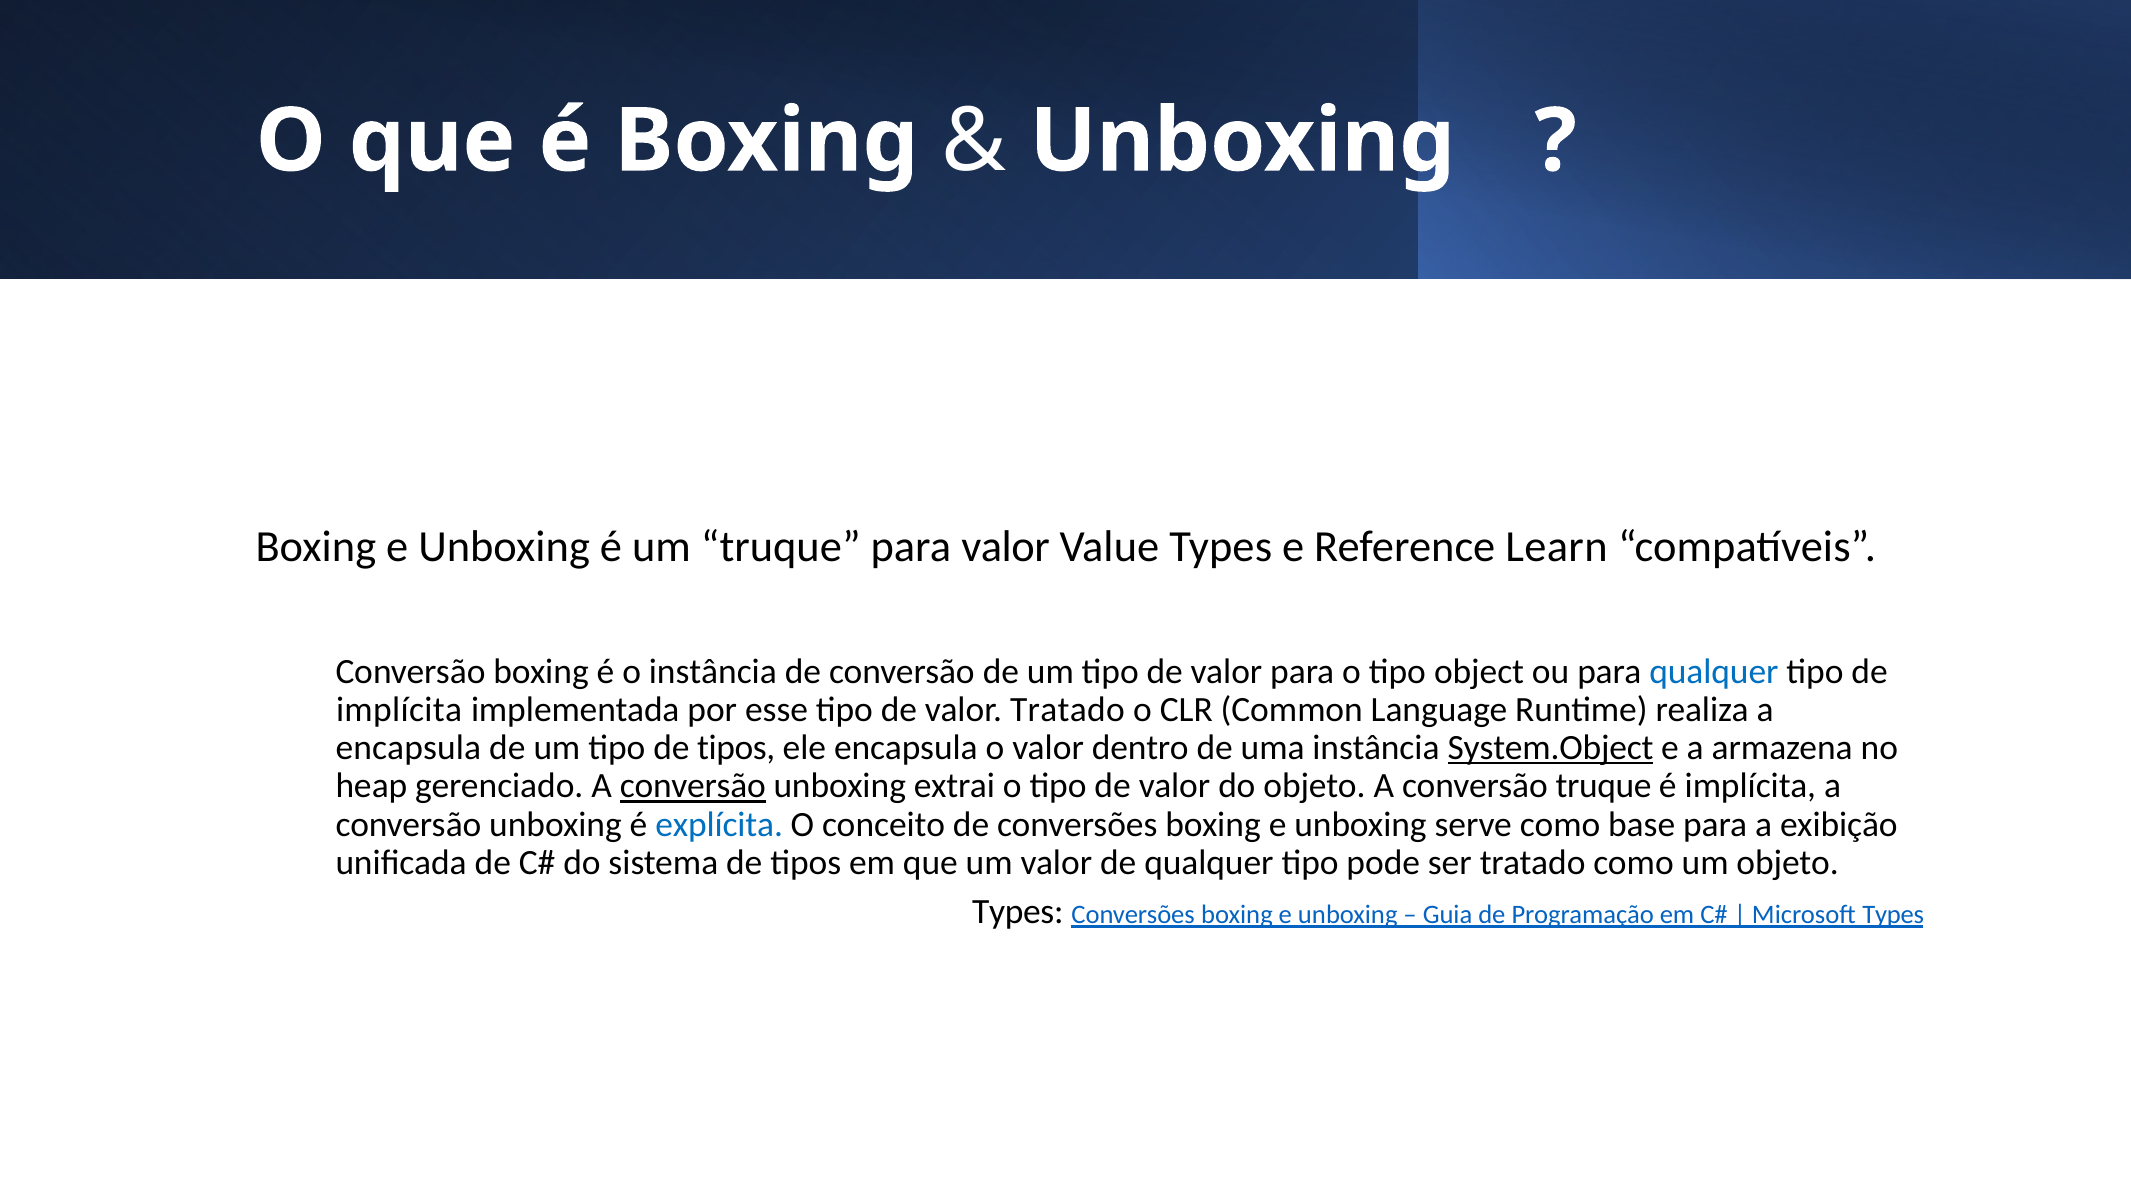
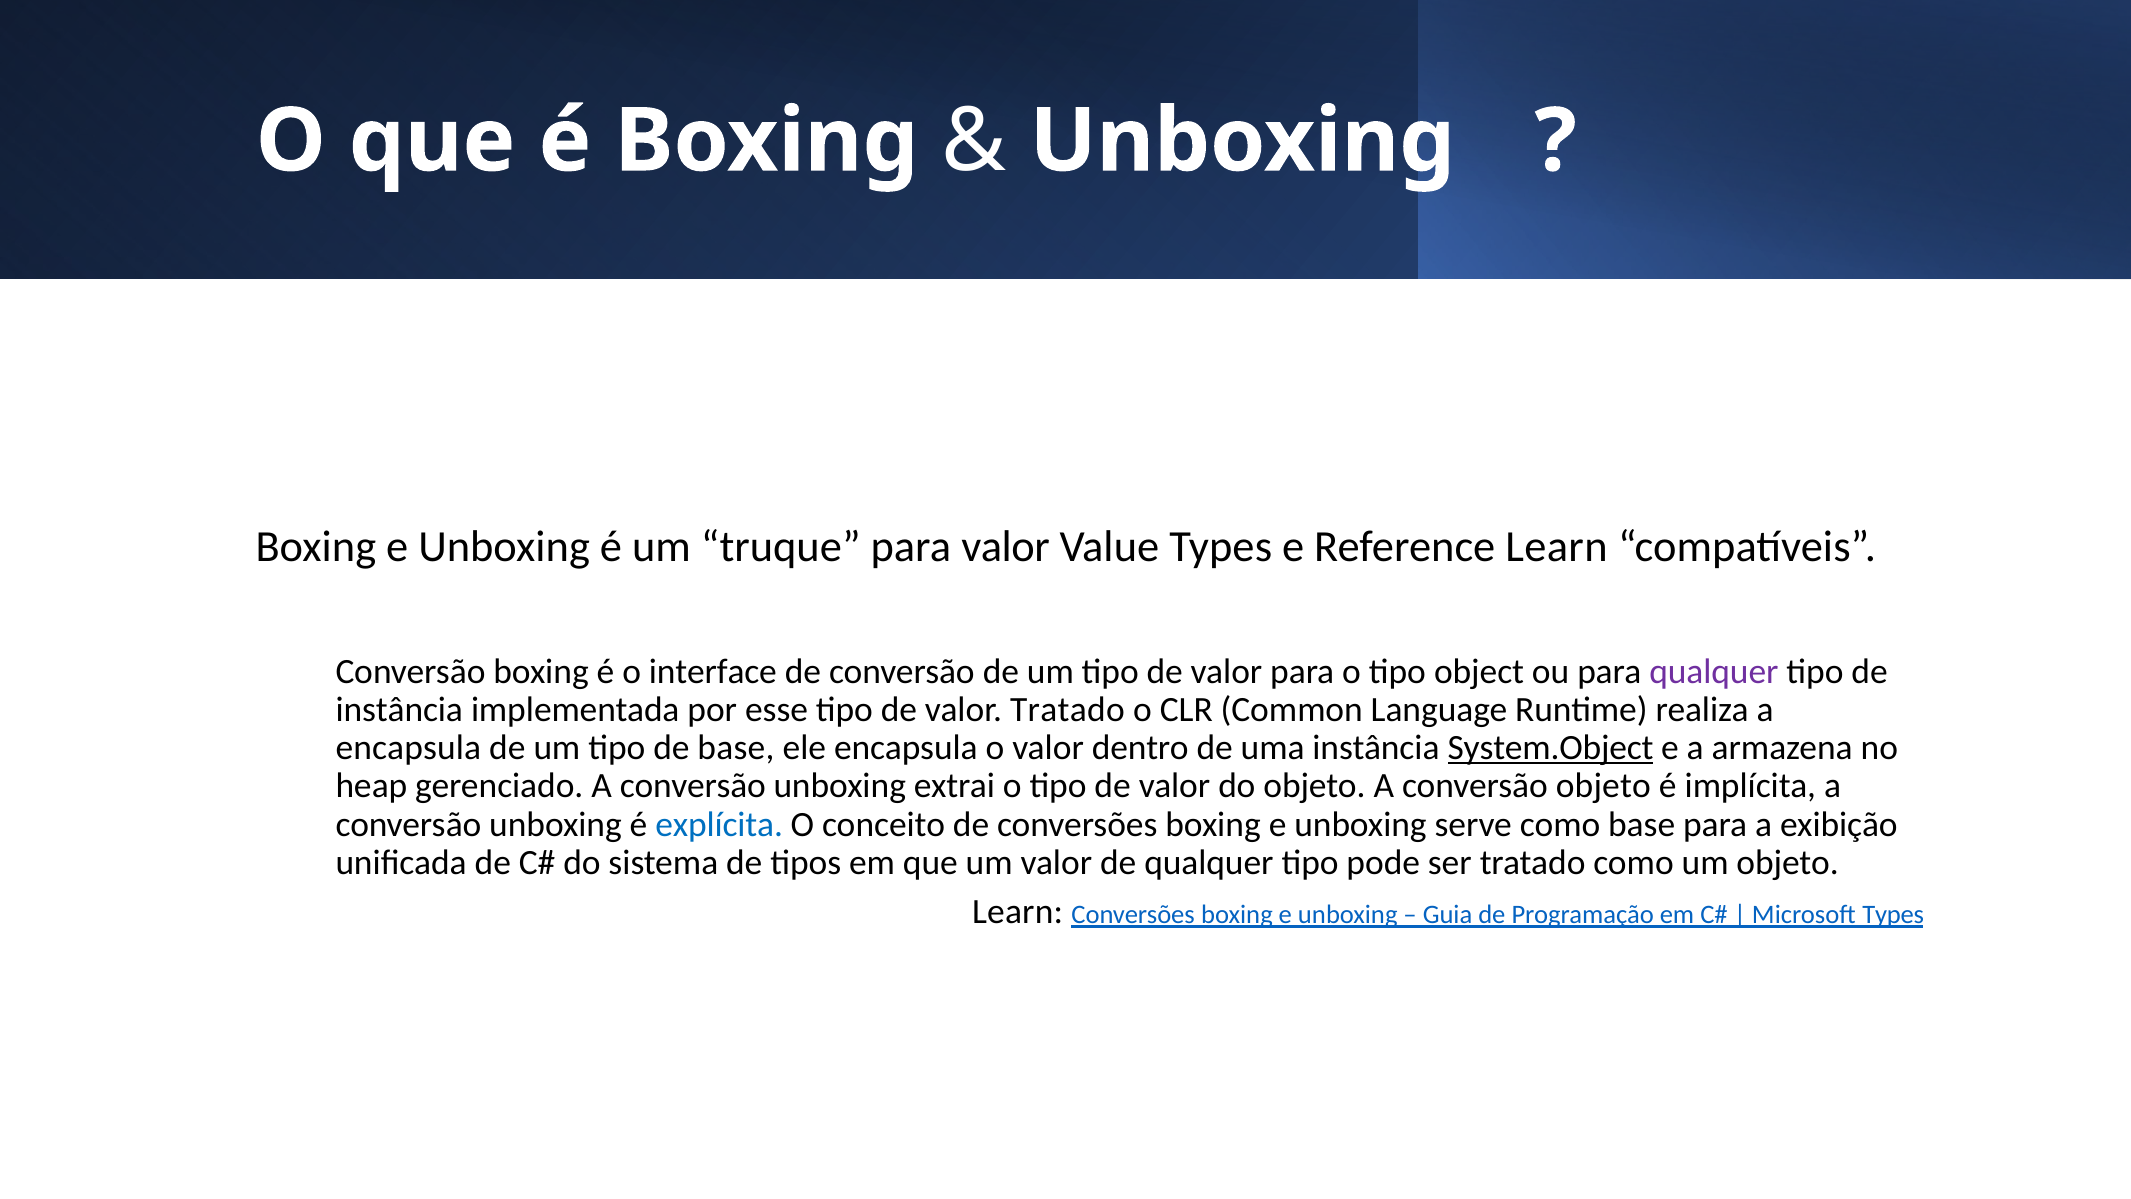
o instância: instância -> interface (713, 671)
qualquer colour: blue -> purple (1714, 671)
implícita: implícita -> instância (399, 709)
tipo de tipos: tipos -> base (736, 748)
conversão underline: present -> none (693, 786)
conversão truque: truque -> objeto (1603, 786)
Types: Types -> Learn (1018, 912)
